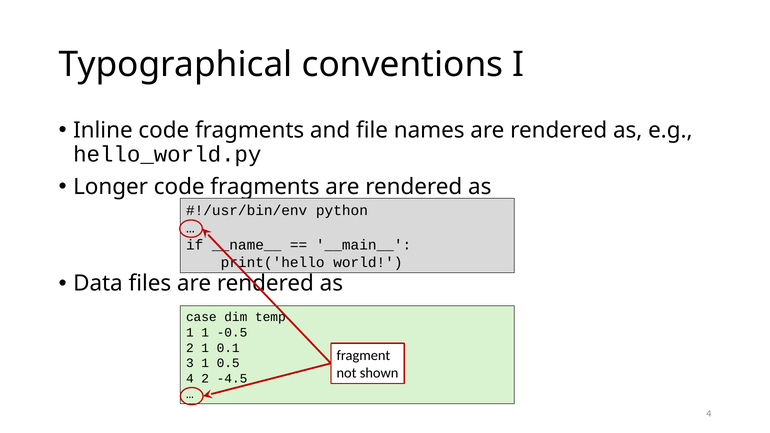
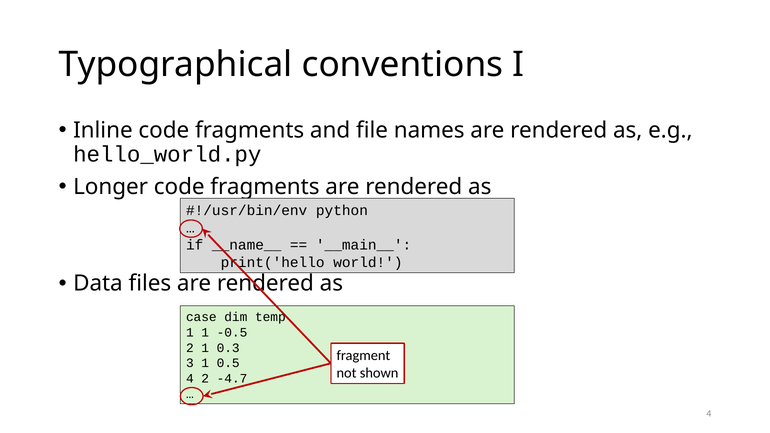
0.1: 0.1 -> 0.3 (228, 348)
-4.5: -4.5 -> -4.7 (232, 379)
